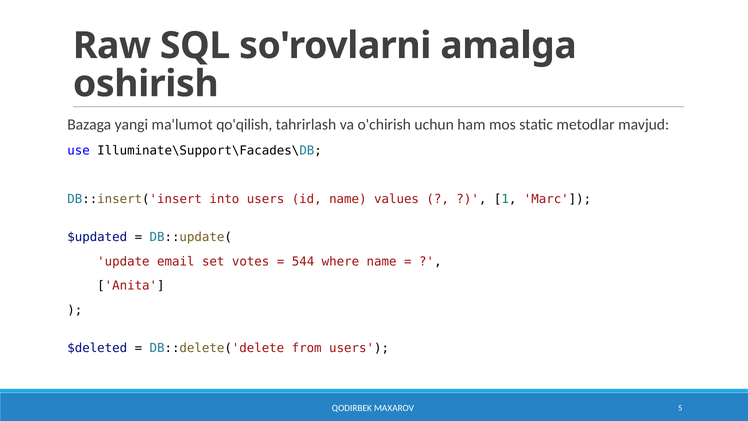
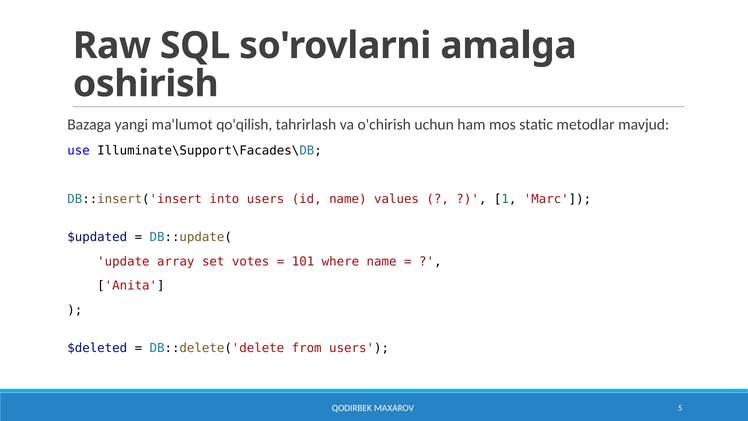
email: email -> array (176, 261)
544: 544 -> 101 (303, 261)
